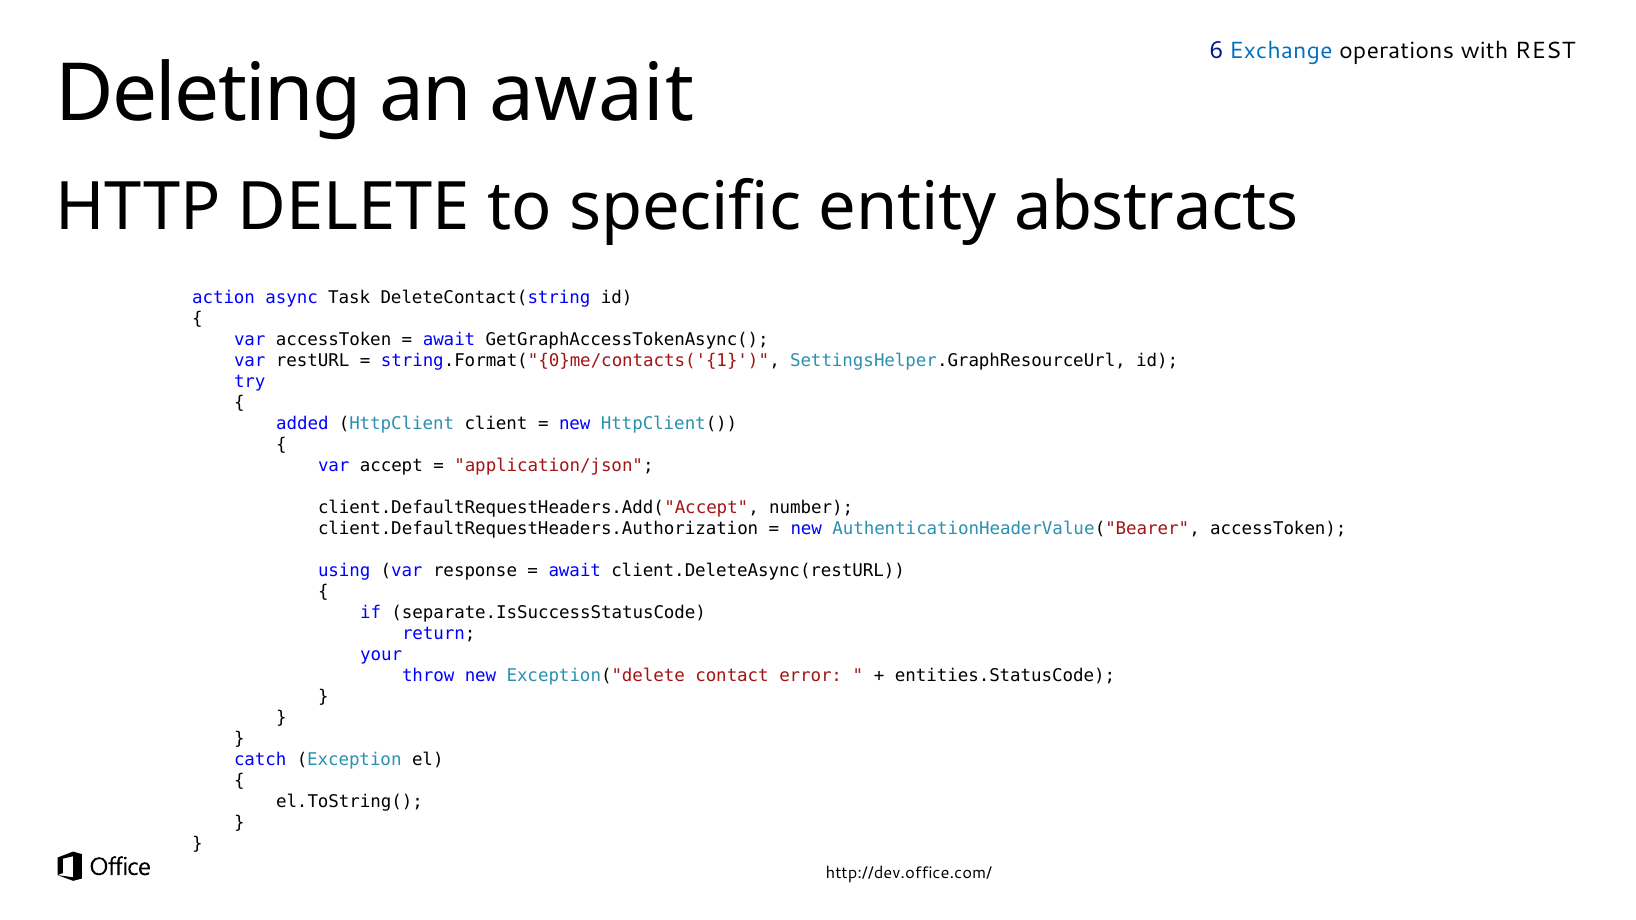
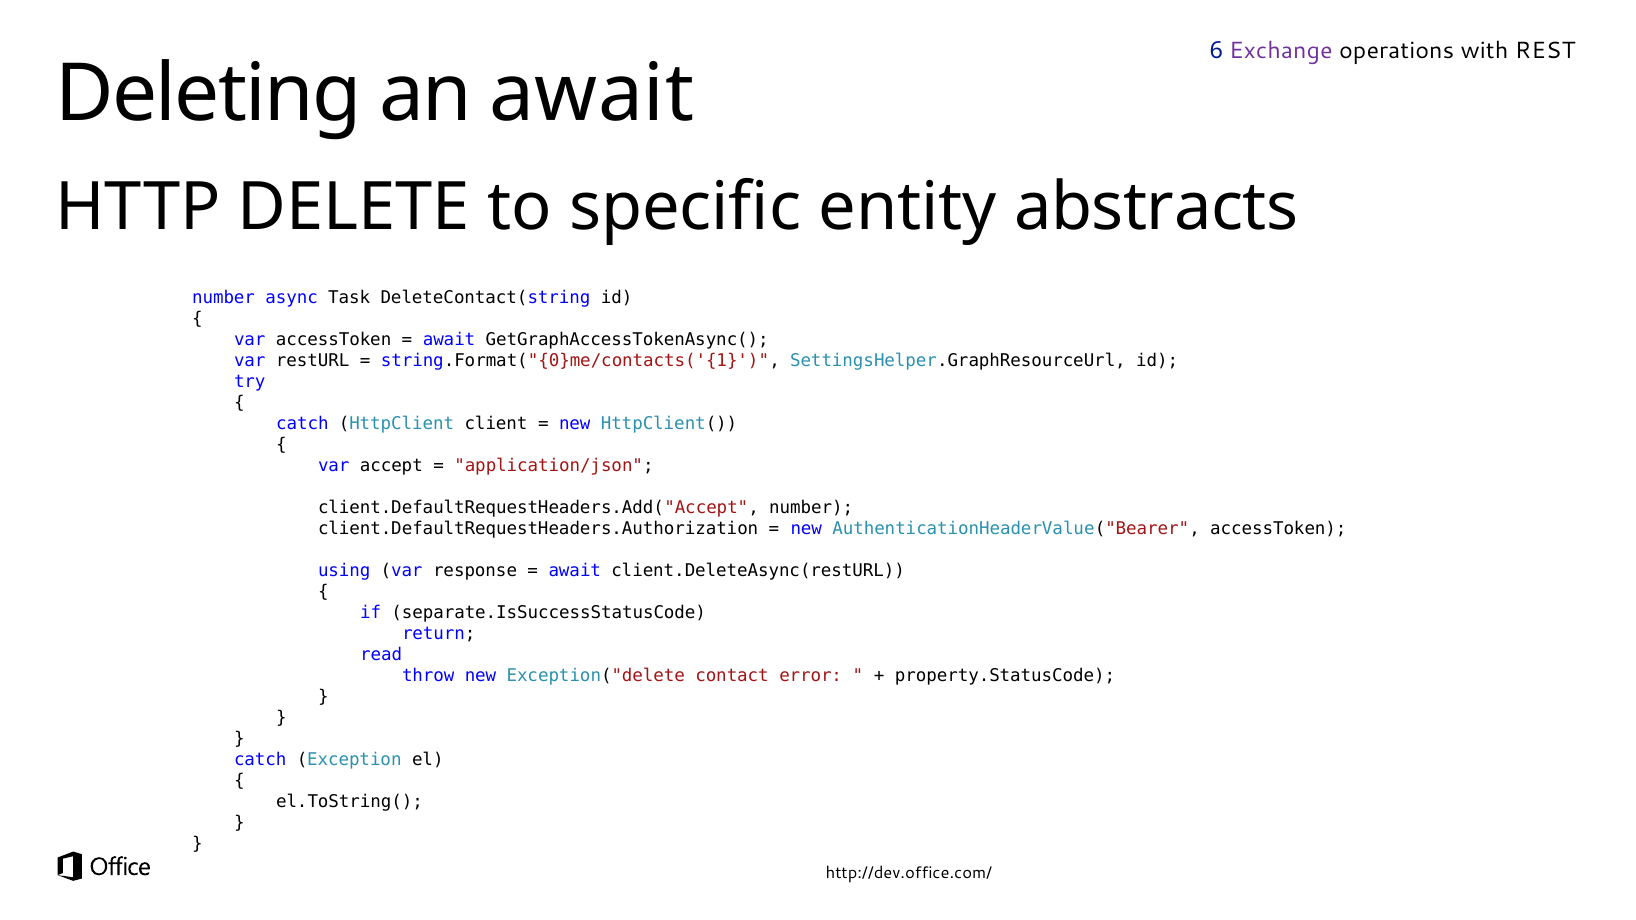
Exchange colour: blue -> purple (1281, 51)
action: action -> number (224, 297)
added: added -> catch (302, 423)
your: your -> read (381, 655)
entities.StatusCode: entities.StatusCode -> property.StatusCode (1005, 676)
